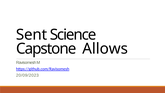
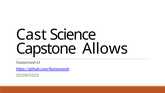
Sent: Sent -> Cast (31, 35)
